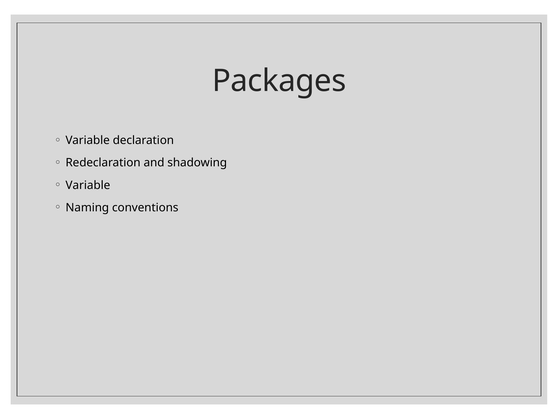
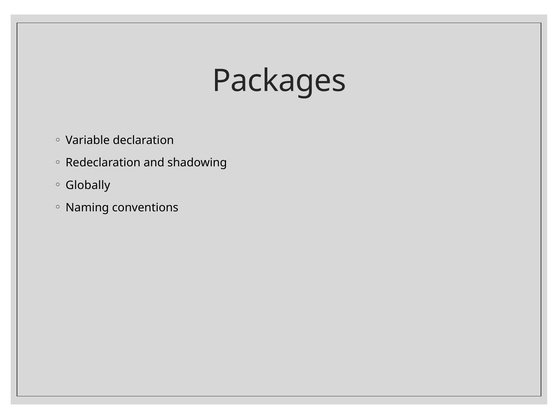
Variable: Variable -> Globally (88, 185)
